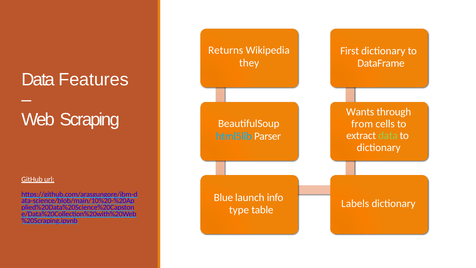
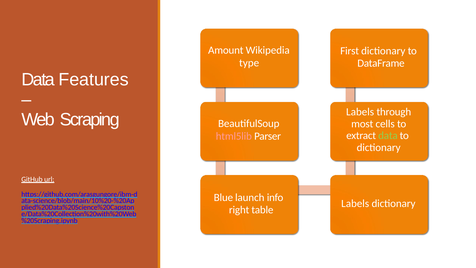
Returns: Returns -> Amount (226, 50)
they: they -> type (249, 63)
Wants: Wants -> Labels (360, 112)
from: from -> most (362, 124)
html5lib colour: light blue -> pink (234, 136)
type: type -> right (239, 210)
